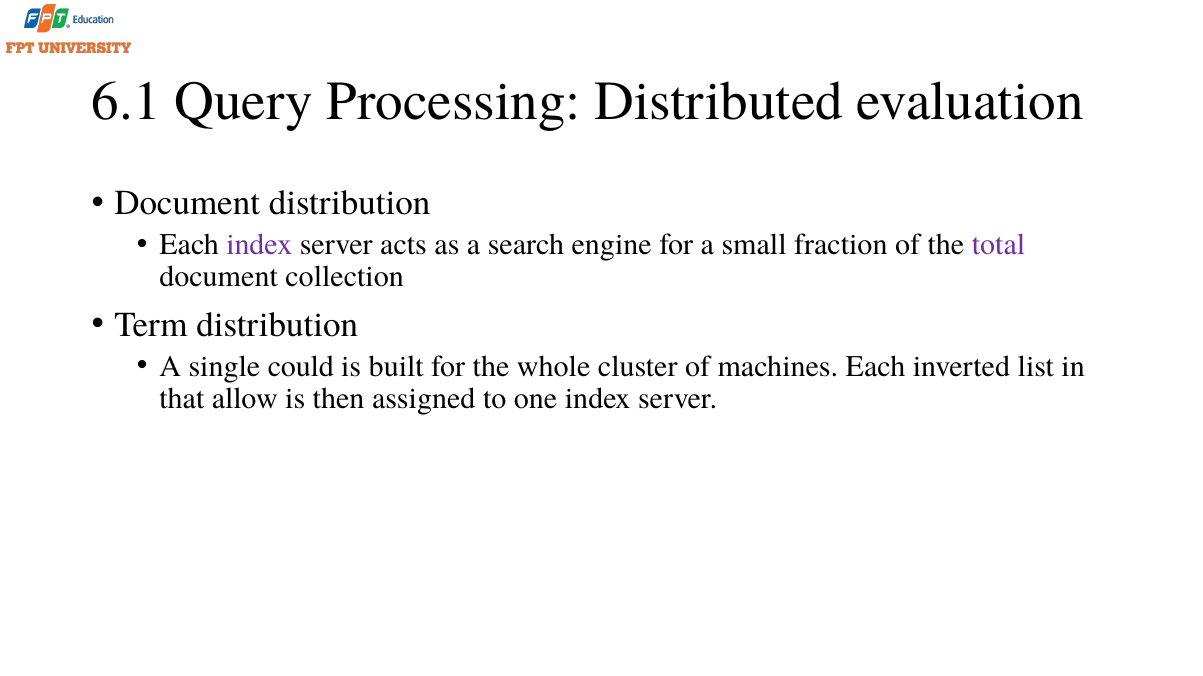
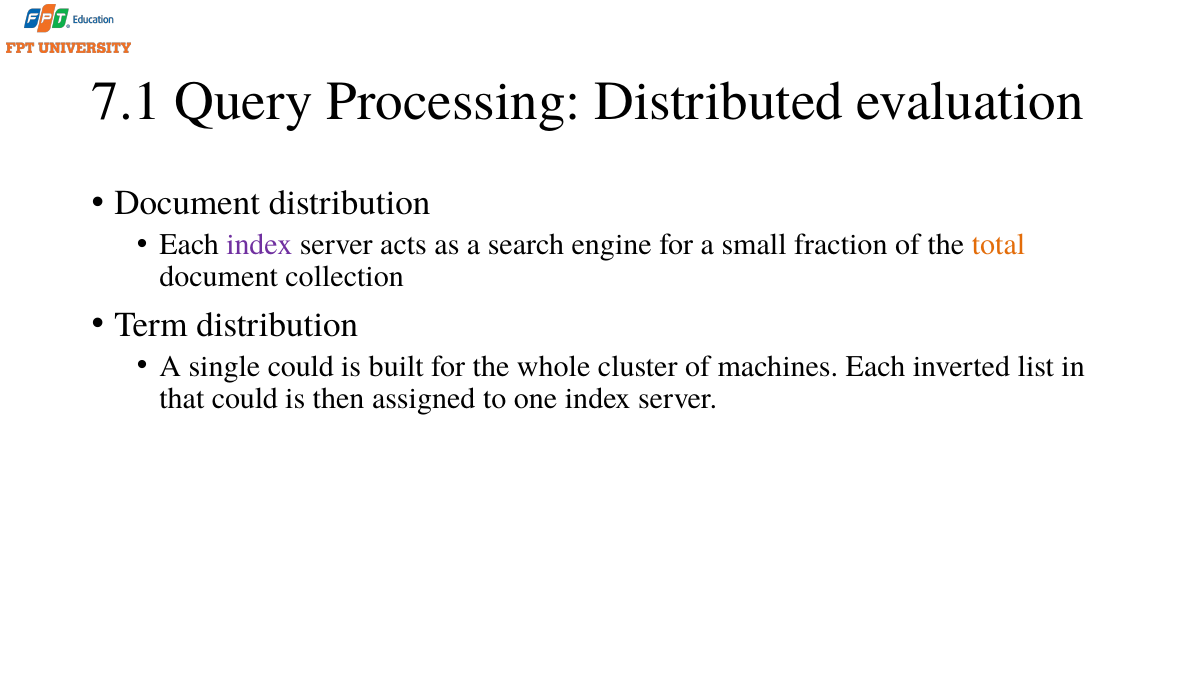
6.1: 6.1 -> 7.1 (126, 101)
total colour: purple -> orange (999, 245)
that allow: allow -> could (245, 399)
